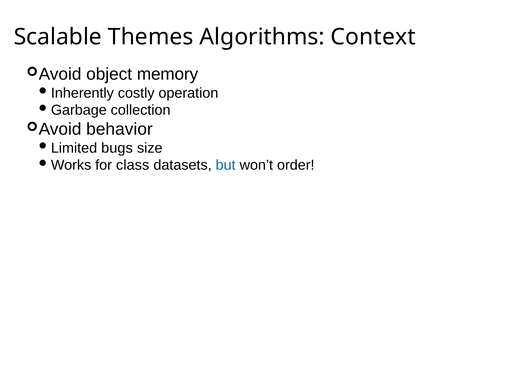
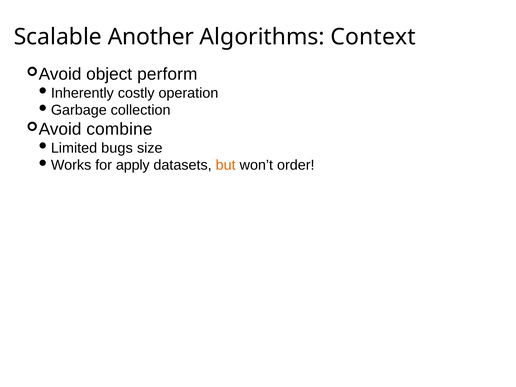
Themes: Themes -> Another (151, 37)
memory: memory -> perform (167, 74)
behavior: behavior -> combine (119, 129)
class: class -> apply (133, 165)
but colour: blue -> orange (226, 165)
